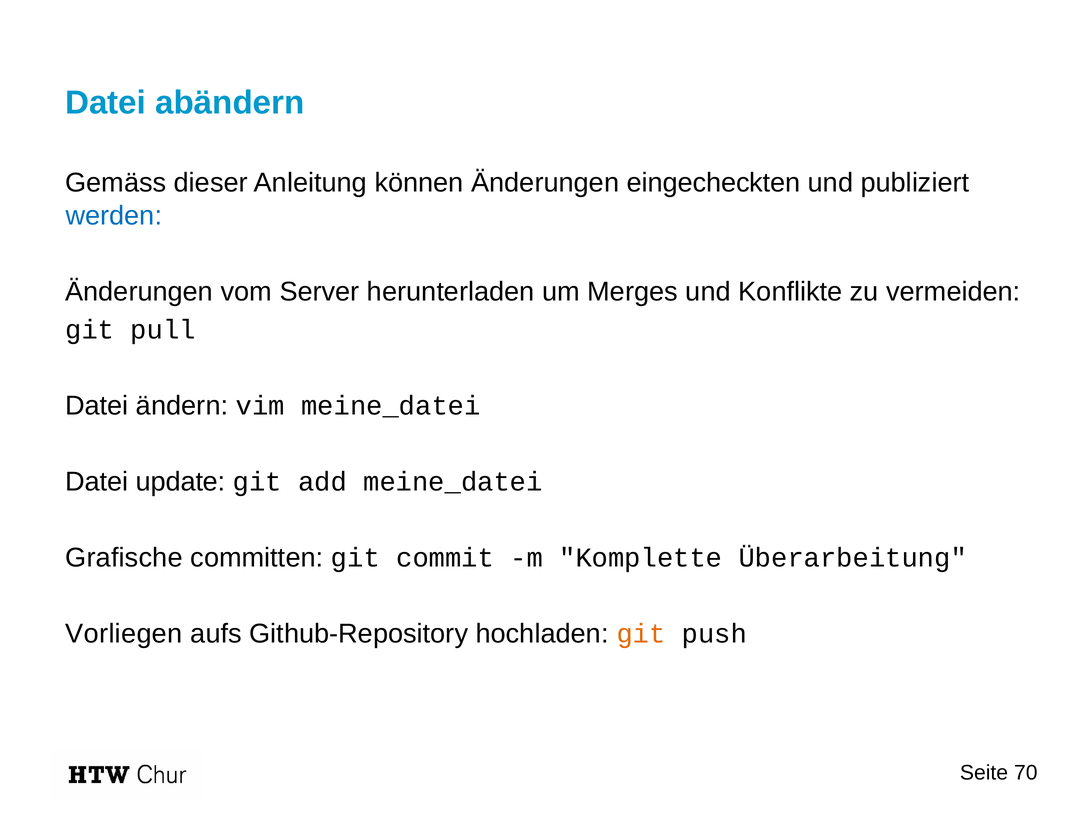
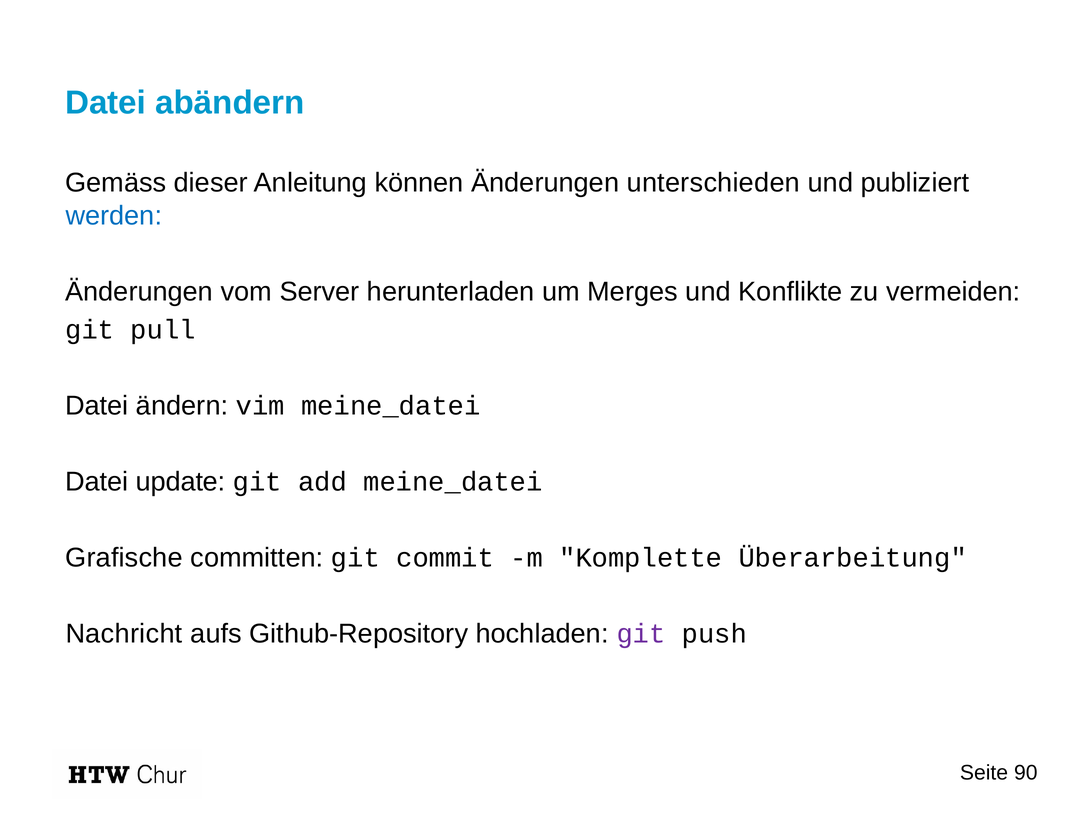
eingecheckten: eingecheckten -> unterschieden (713, 183)
Vorliegen: Vorliegen -> Nachricht (124, 634)
git colour: orange -> purple (641, 634)
70: 70 -> 90 (1026, 773)
